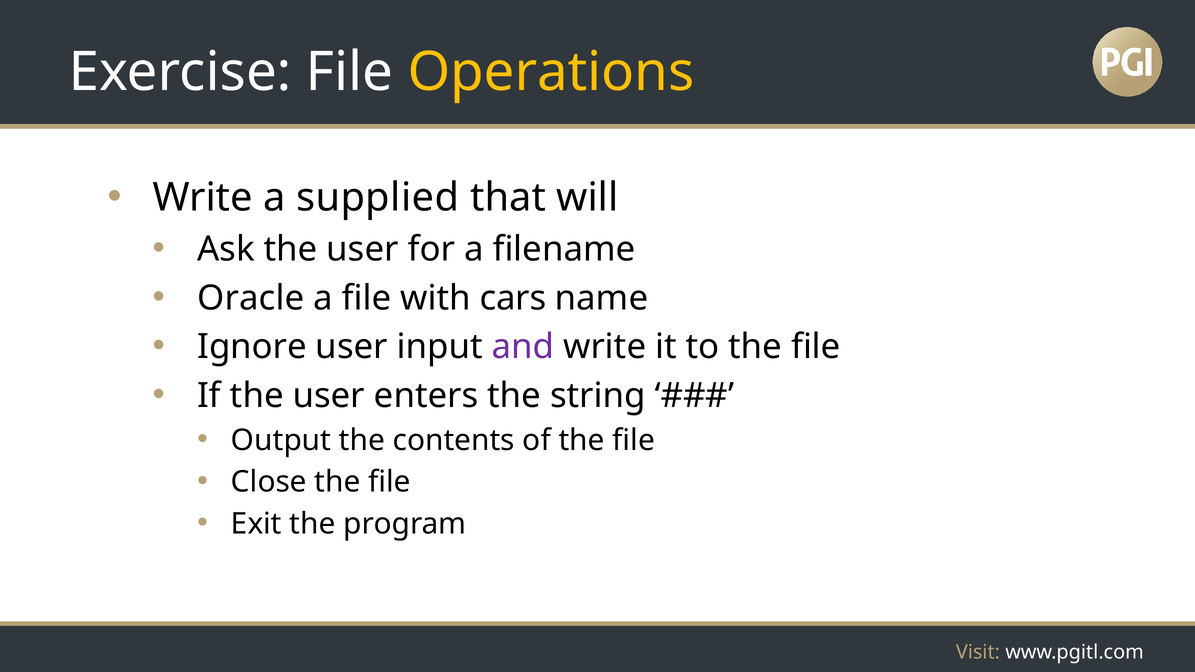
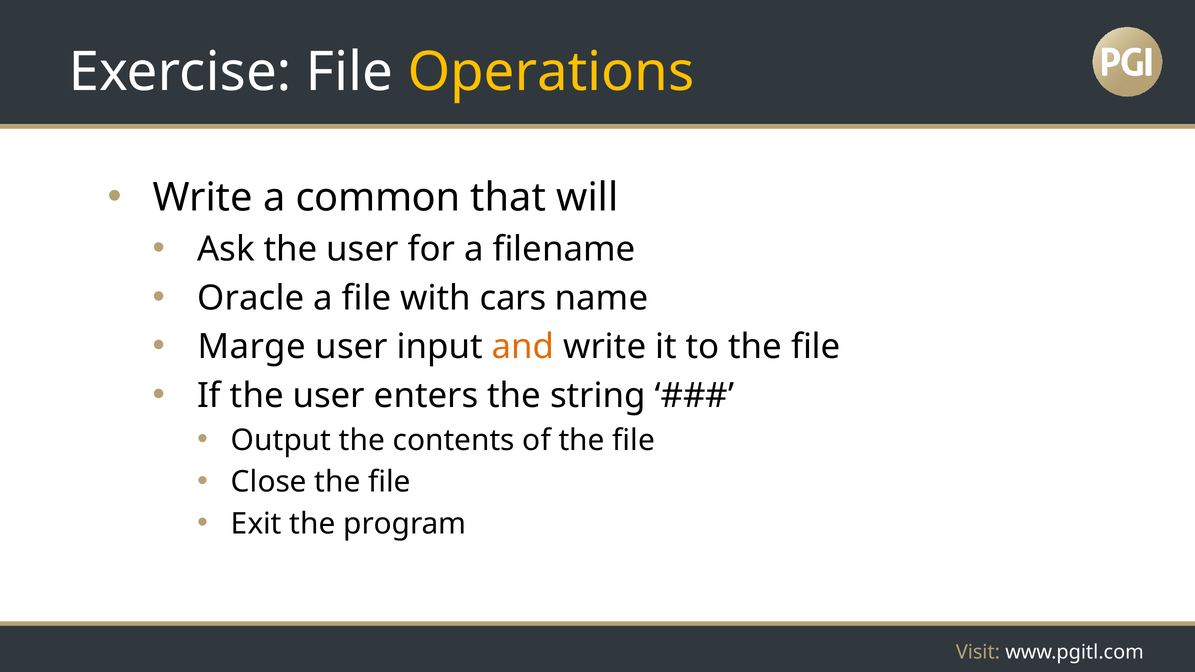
supplied: supplied -> common (378, 198)
Ignore: Ignore -> Marge (252, 347)
and colour: purple -> orange (523, 347)
